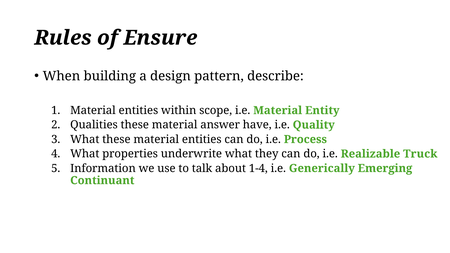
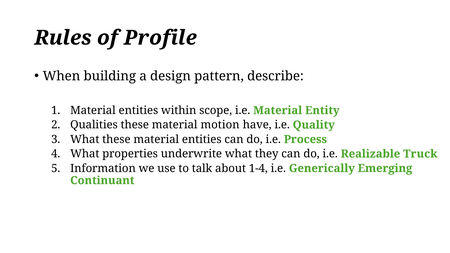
Ensure: Ensure -> Profile (160, 38)
answer: answer -> motion (220, 125)
